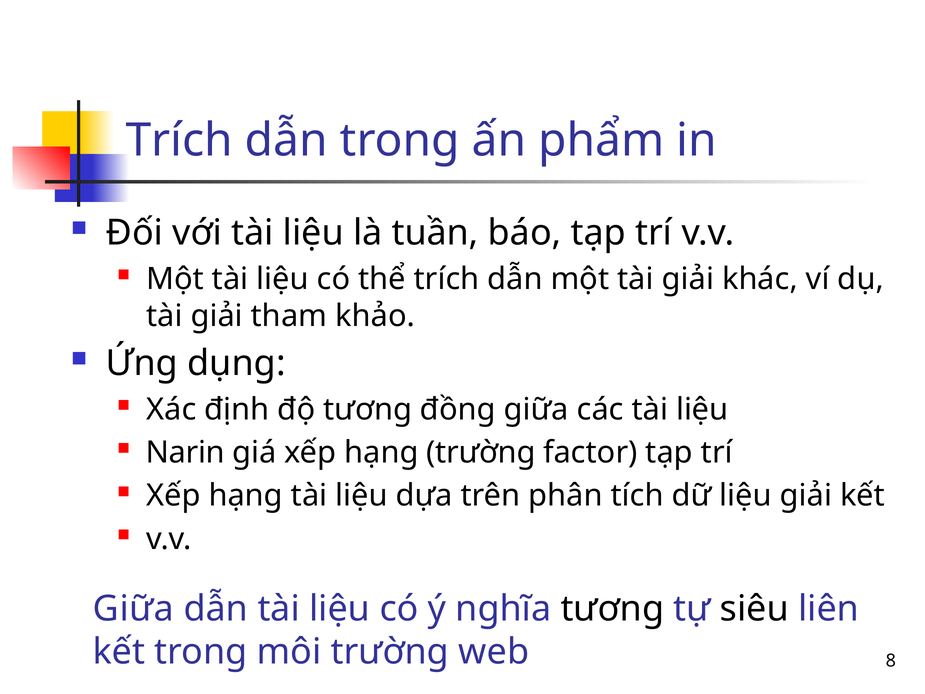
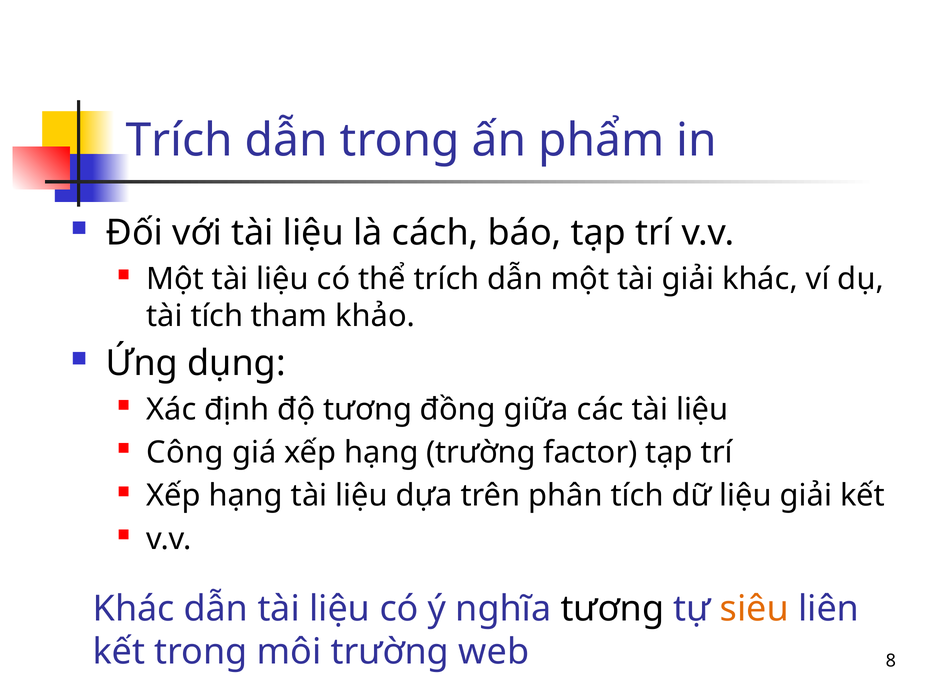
tuần: tuần -> cách (435, 233)
giải: giải -> tích (217, 316)
Narin: Narin -> Công (185, 452)
Giữa: Giữa -> Khác (134, 609)
siêu colour: black -> orange (754, 609)
